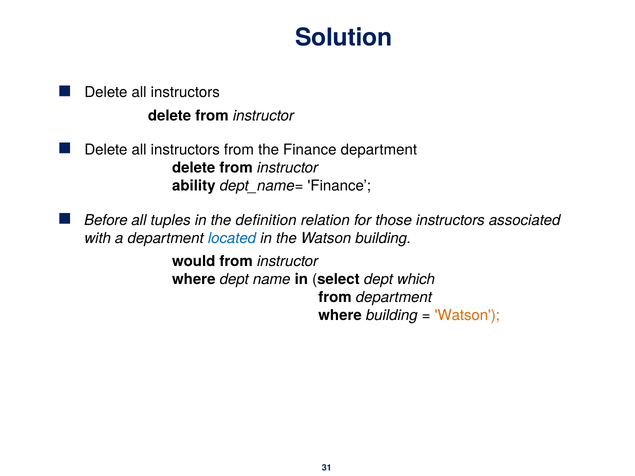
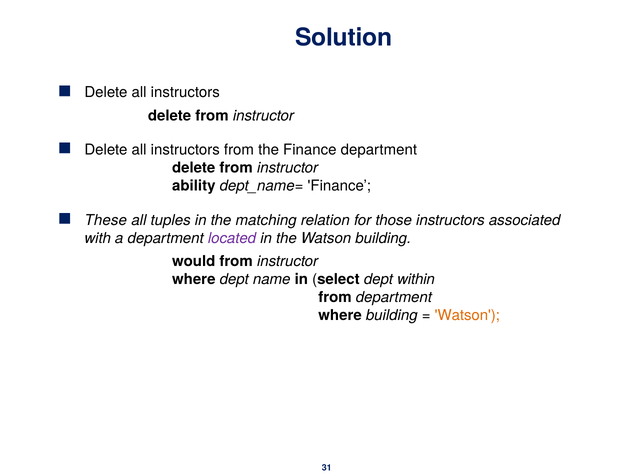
Before: Before -> These (106, 220)
definition: definition -> matching (266, 220)
located colour: blue -> purple (232, 238)
which: which -> within (416, 279)
